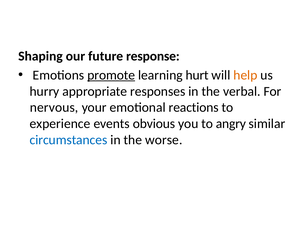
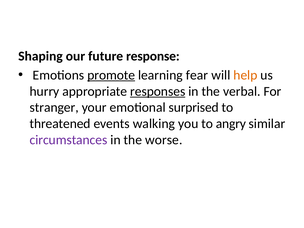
hurt: hurt -> fear (197, 75)
responses underline: none -> present (158, 91)
nervous: nervous -> stranger (54, 108)
reactions: reactions -> surprised (194, 108)
experience: experience -> threatened (60, 124)
obvious: obvious -> walking (154, 124)
circumstances colour: blue -> purple (69, 140)
